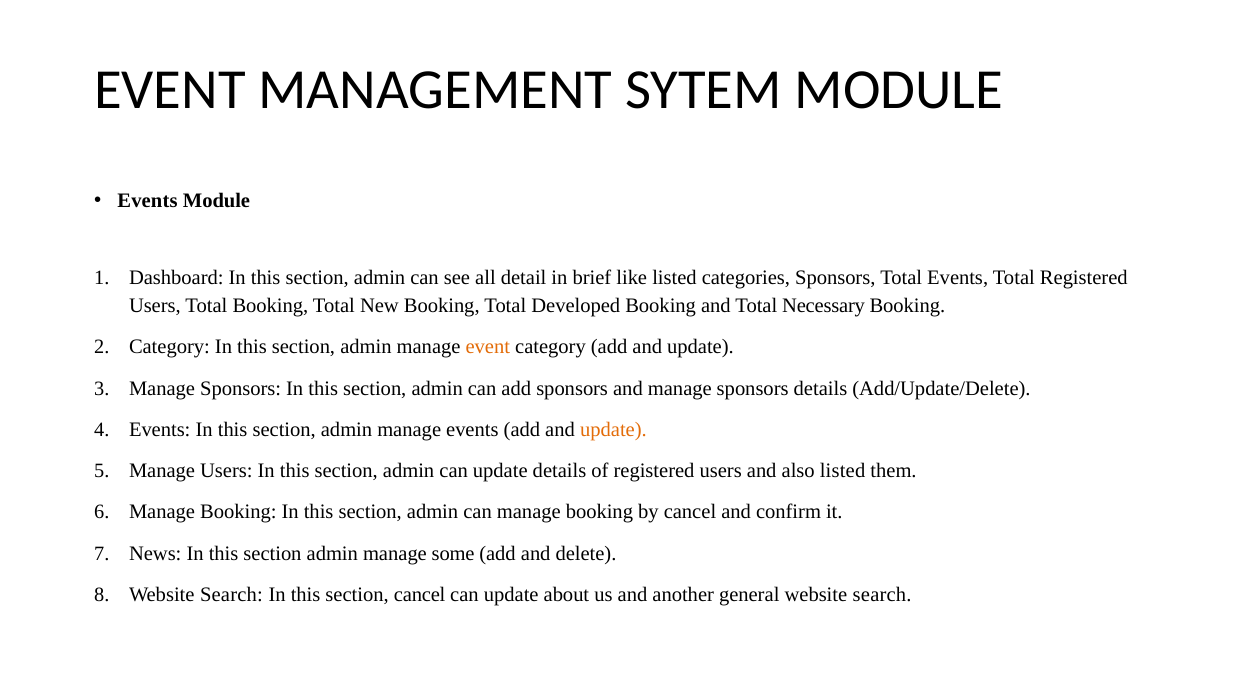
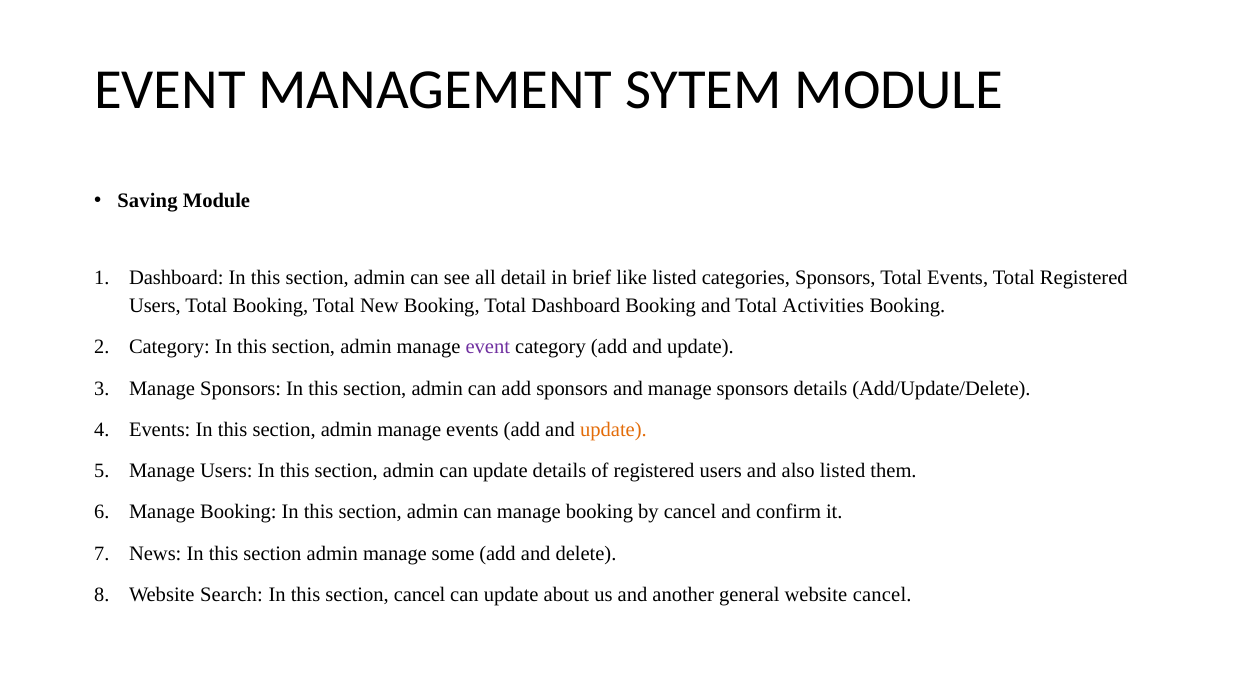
Events: Events -> Saving (148, 201)
Total Developed: Developed -> Dashboard (576, 306)
Necessary: Necessary -> Activities (823, 306)
event colour: orange -> purple (488, 347)
general website search: search -> cancel (882, 595)
